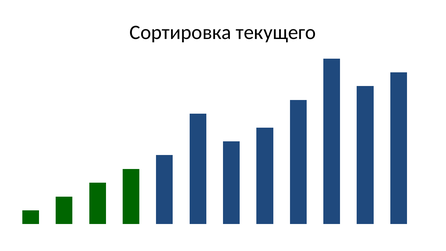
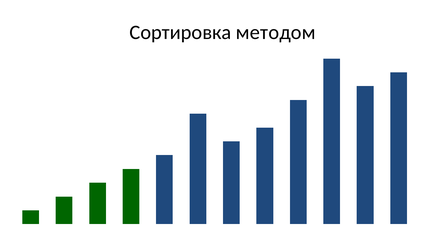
текущего: текущего -> методом (276, 32)
